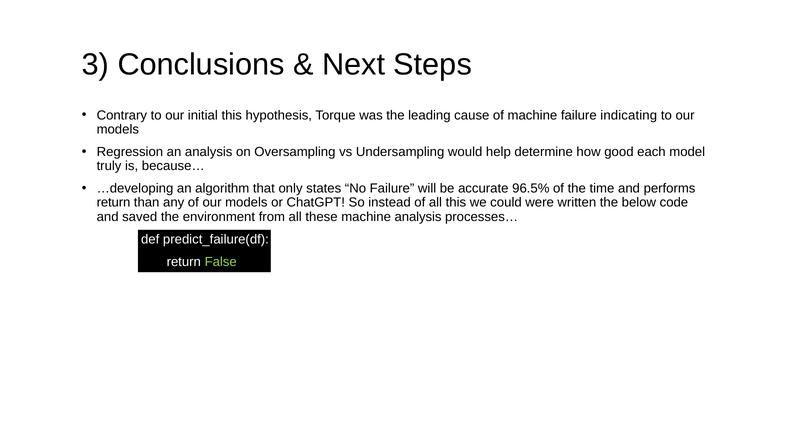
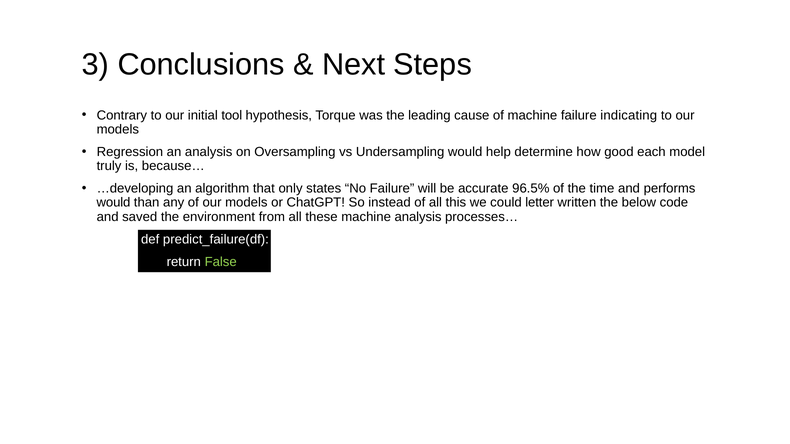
initial this: this -> tool (232, 115)
return: return -> would (114, 203)
were: were -> letter (540, 203)
